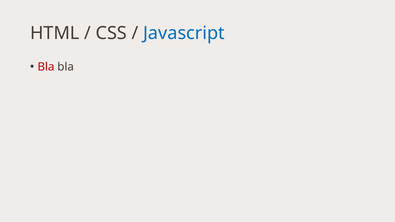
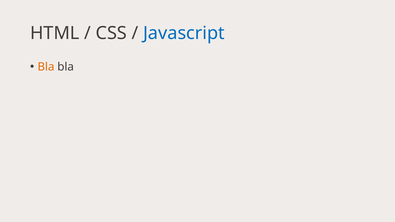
Bla colour: red -> orange (46, 67)
